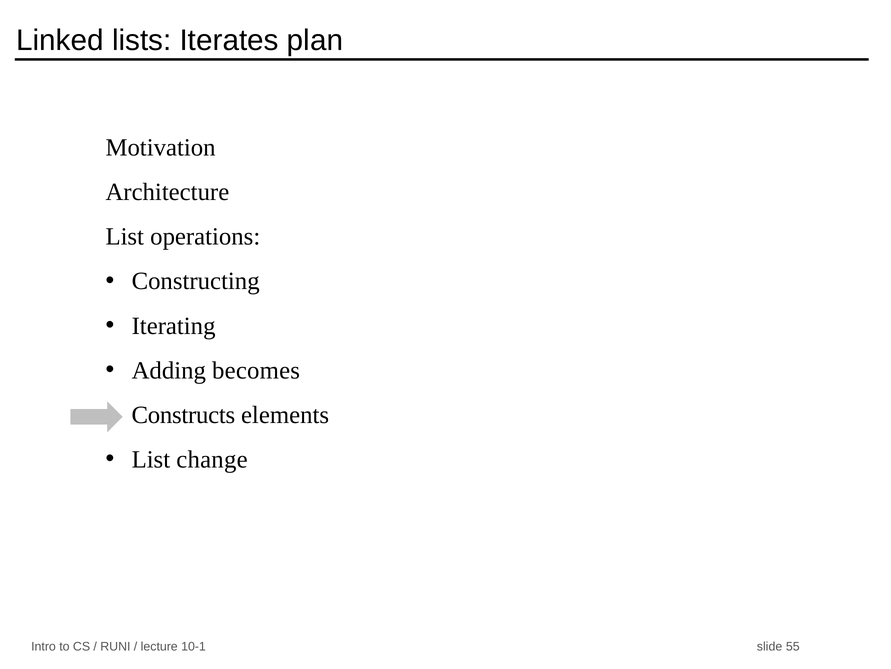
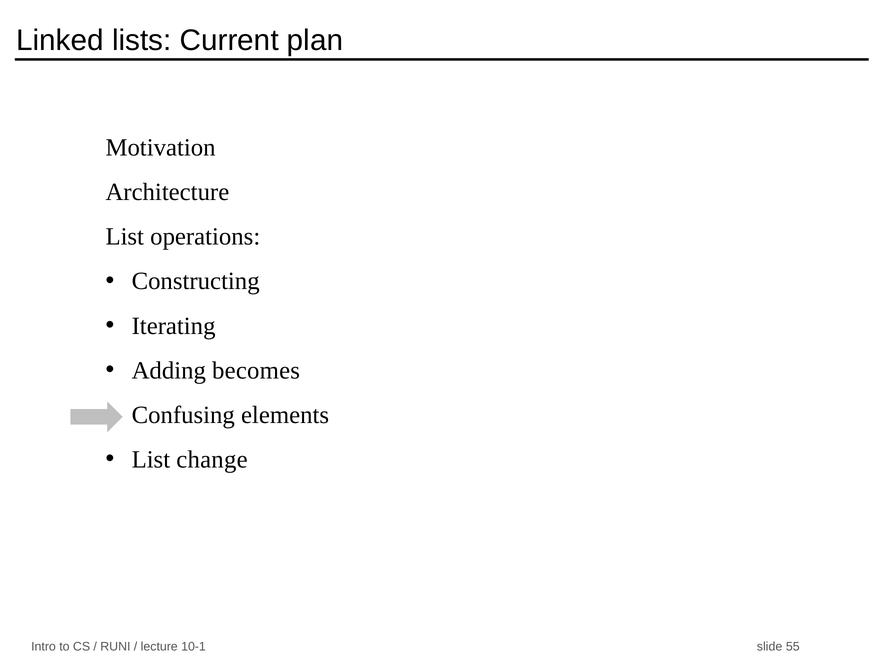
Iterates: Iterates -> Current (229, 40)
Constructs: Constructs -> Confusing (183, 415)
